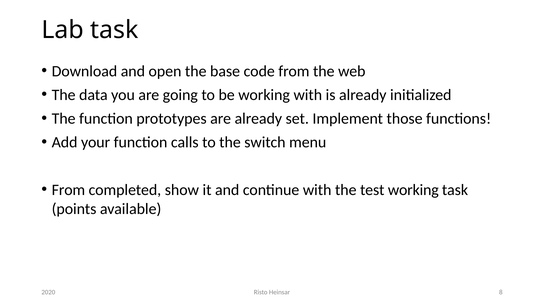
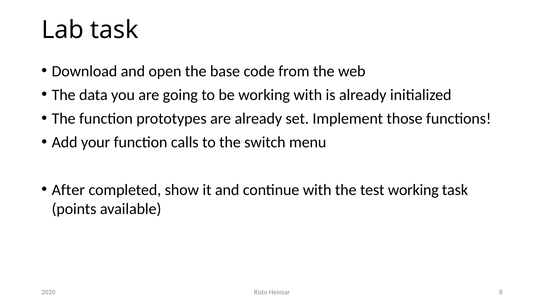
From: From -> After (68, 190)
